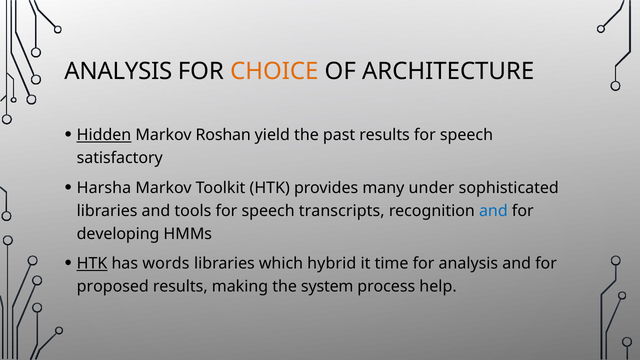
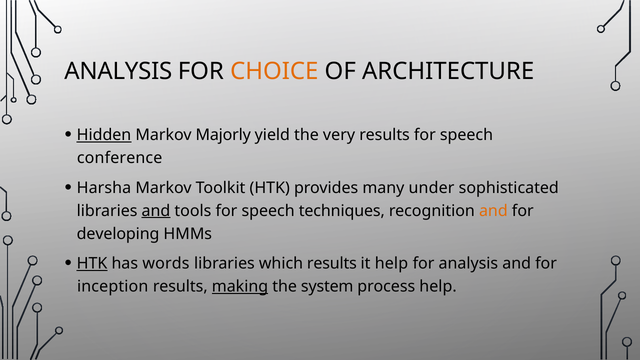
Roshan: Roshan -> Majorly (223, 135)
past: past -> very (339, 135)
satisfactory: satisfactory -> conference (120, 158)
and underline: none -> present (156, 211)
transcripts: transcripts -> techniques (342, 211)
and colour: blue -> orange (493, 211)
which hybrid: hybrid -> results (332, 264)
it time: time -> help (391, 264)
proposed: proposed -> inception (113, 287)
making underline: none -> present (240, 287)
